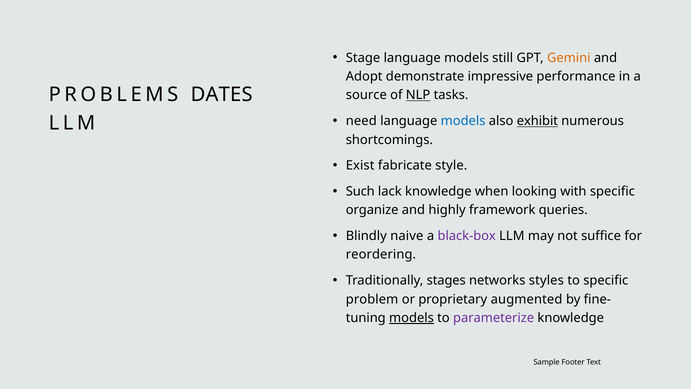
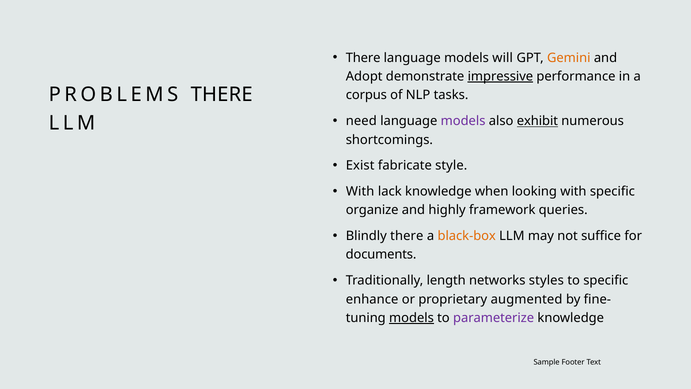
Stage: Stage -> There (363, 58)
still: still -> will (503, 58)
impressive underline: none -> present (500, 76)
PROBLEMS DATES: DATES -> THERE (222, 94)
source: source -> corpus (366, 95)
NLP underline: present -> none (418, 95)
models colour: blue -> purple (463, 121)
Such: Such -> With (360, 191)
Blindly naive: naive -> there (407, 236)
black-box colour: purple -> orange (467, 236)
reordering: reordering -> documents (381, 254)
stages: stages -> length (446, 280)
problem: problem -> enhance (372, 299)
